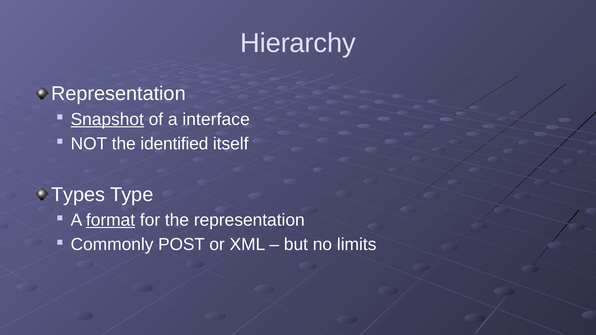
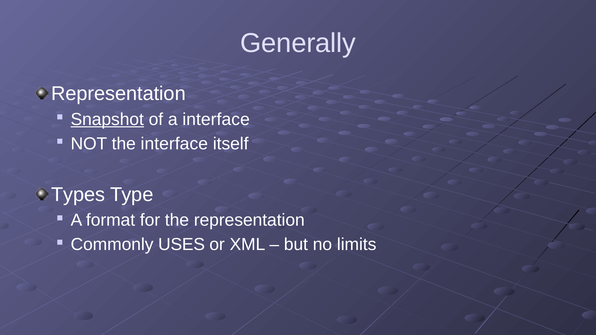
Hierarchy: Hierarchy -> Generally (298, 43)
the identified: identified -> interface (174, 144)
format underline: present -> none (111, 220)
POST: POST -> USES (182, 245)
